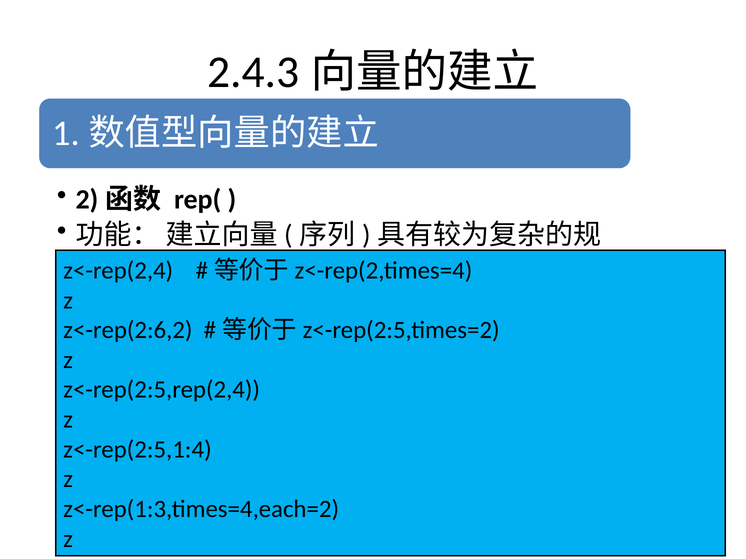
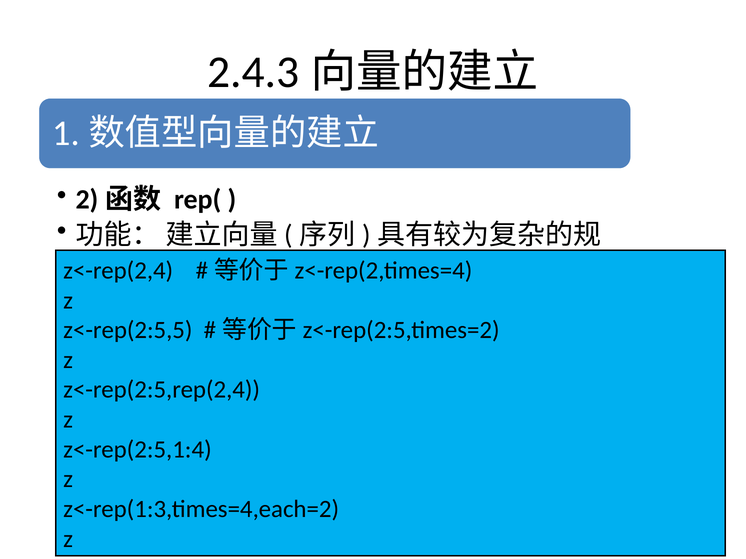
z<-rep(2:6,2: z<-rep(2:6,2 -> z<-rep(2:5,5 (128, 330)
